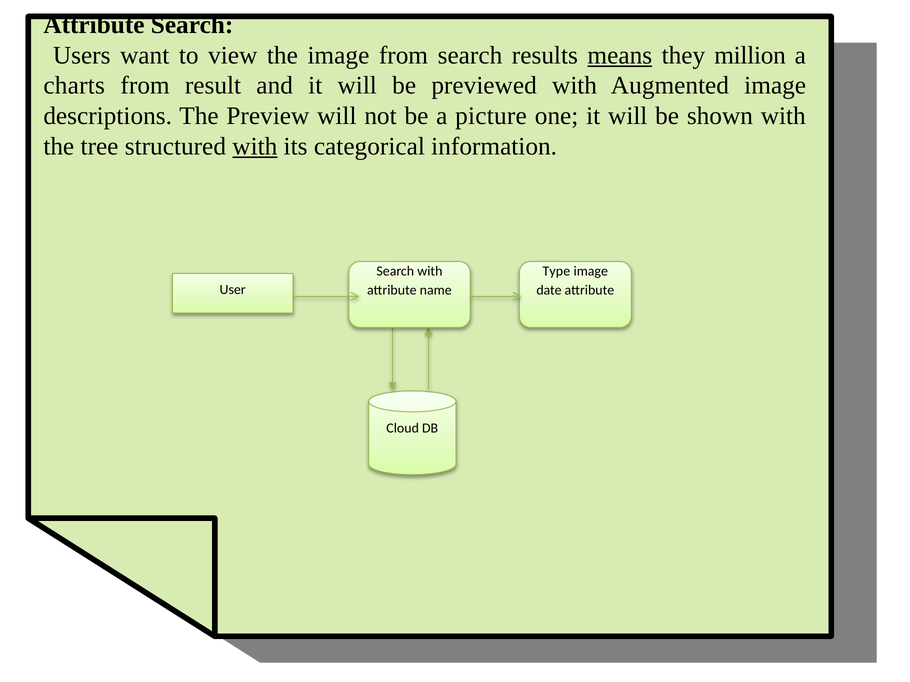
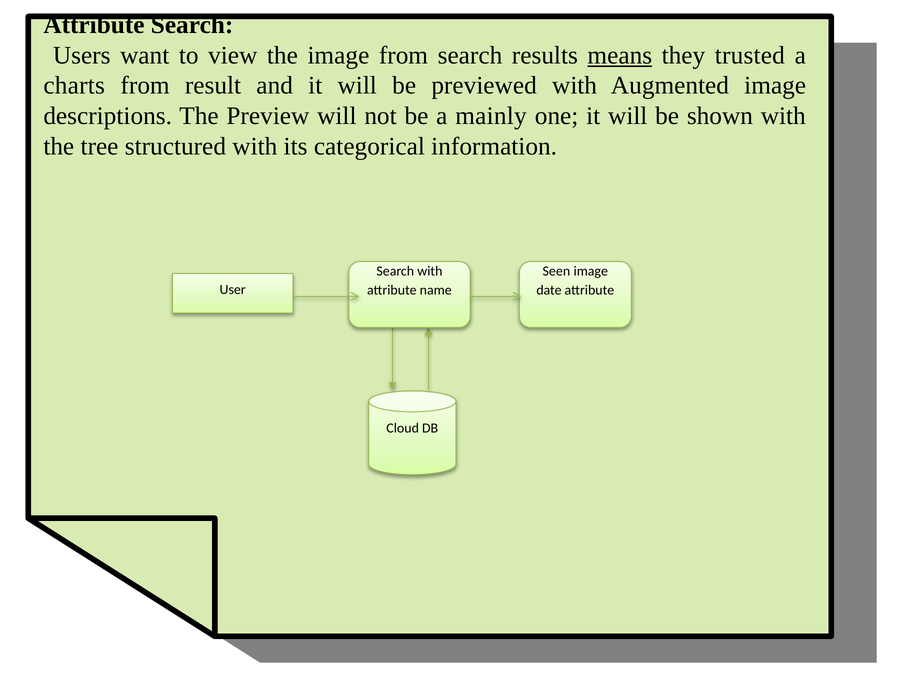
million: million -> trusted (750, 55)
picture: picture -> mainly (491, 116)
with underline: present -> none (255, 146)
Type: Type -> Seen (556, 271)
